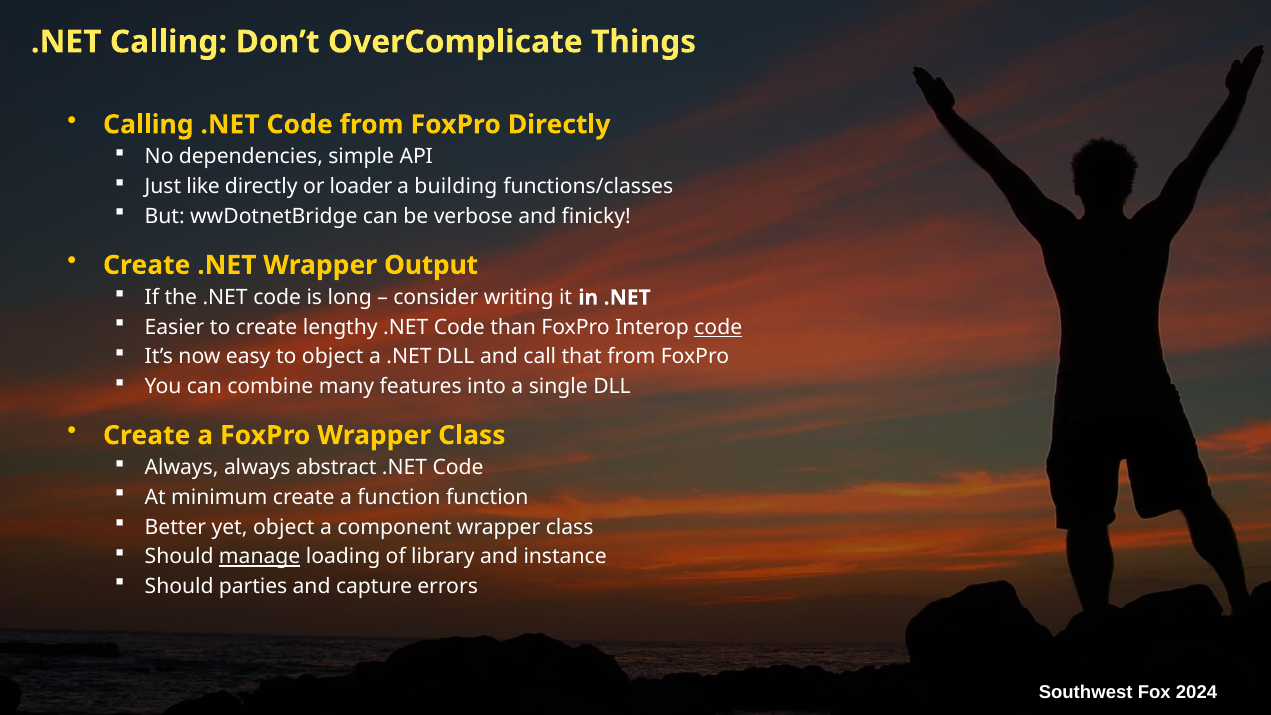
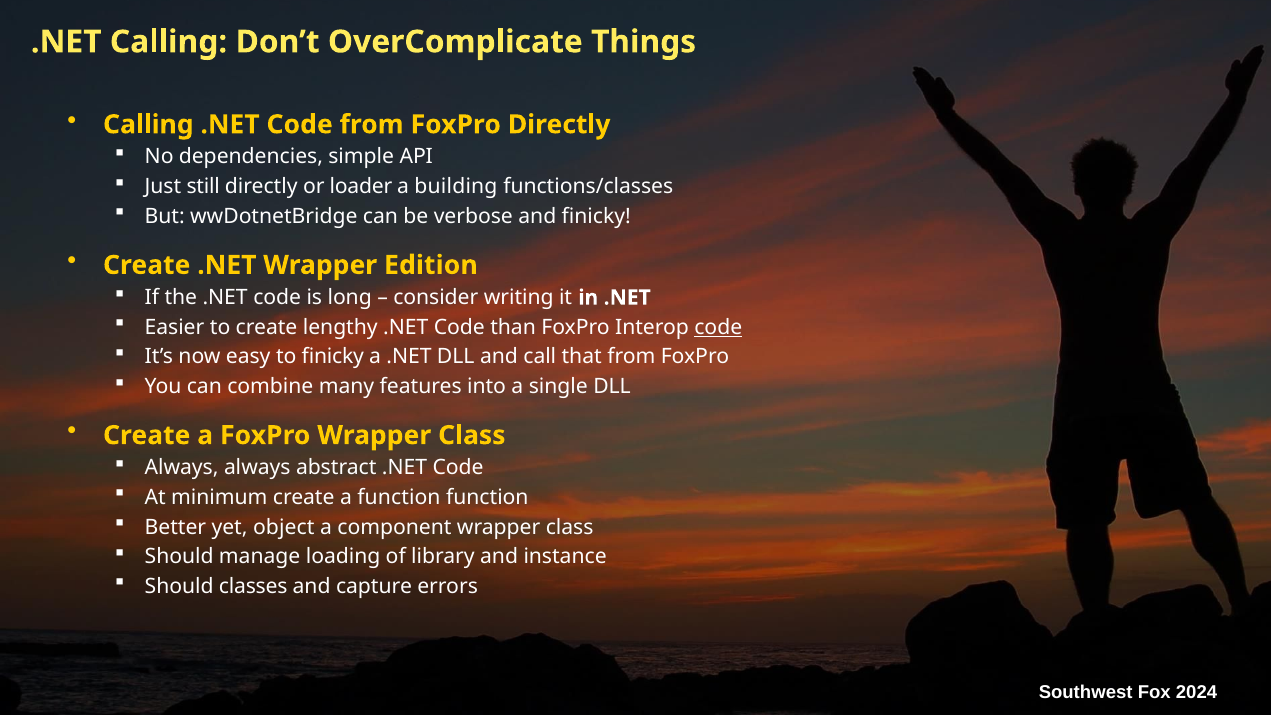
like: like -> still (203, 187)
Output: Output -> Edition (431, 265)
to object: object -> finicky (333, 357)
manage underline: present -> none (260, 557)
parties: parties -> classes (253, 586)
